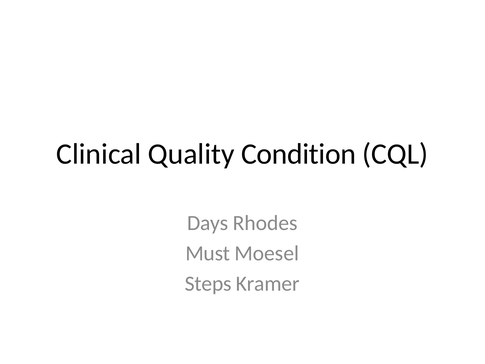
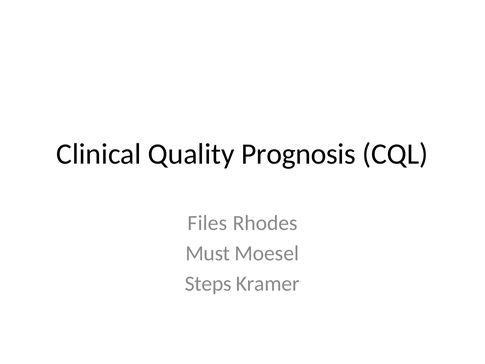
Condition: Condition -> Prognosis (299, 154)
Days: Days -> Files (207, 223)
